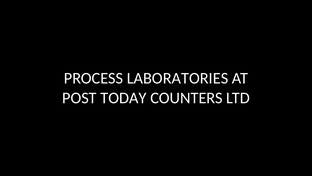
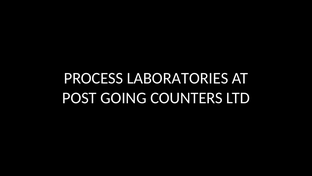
TODAY: TODAY -> GOING (123, 98)
